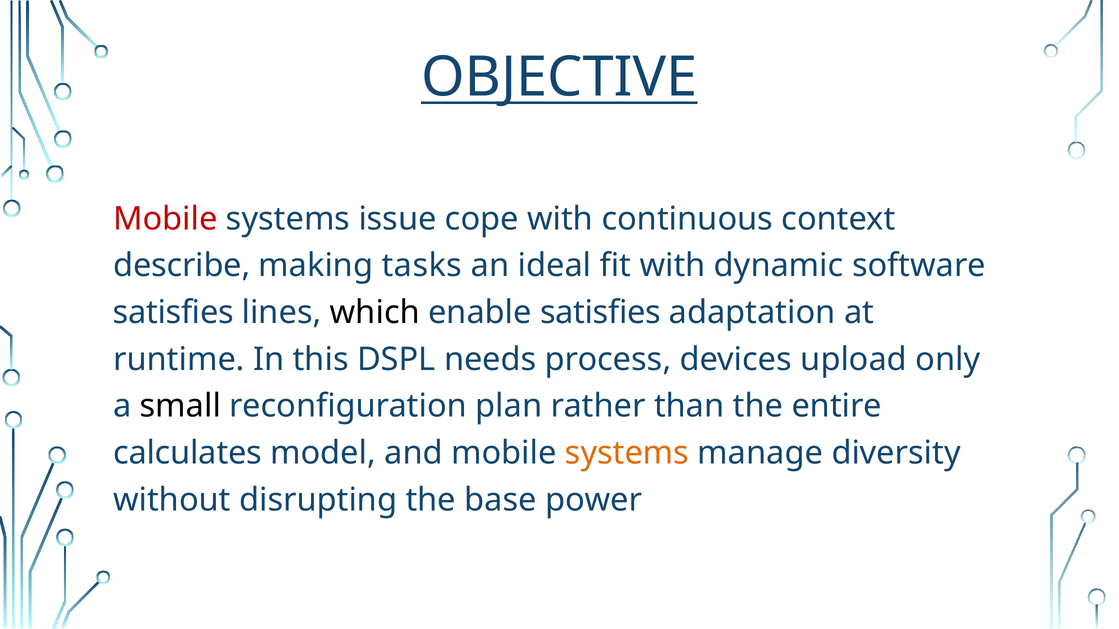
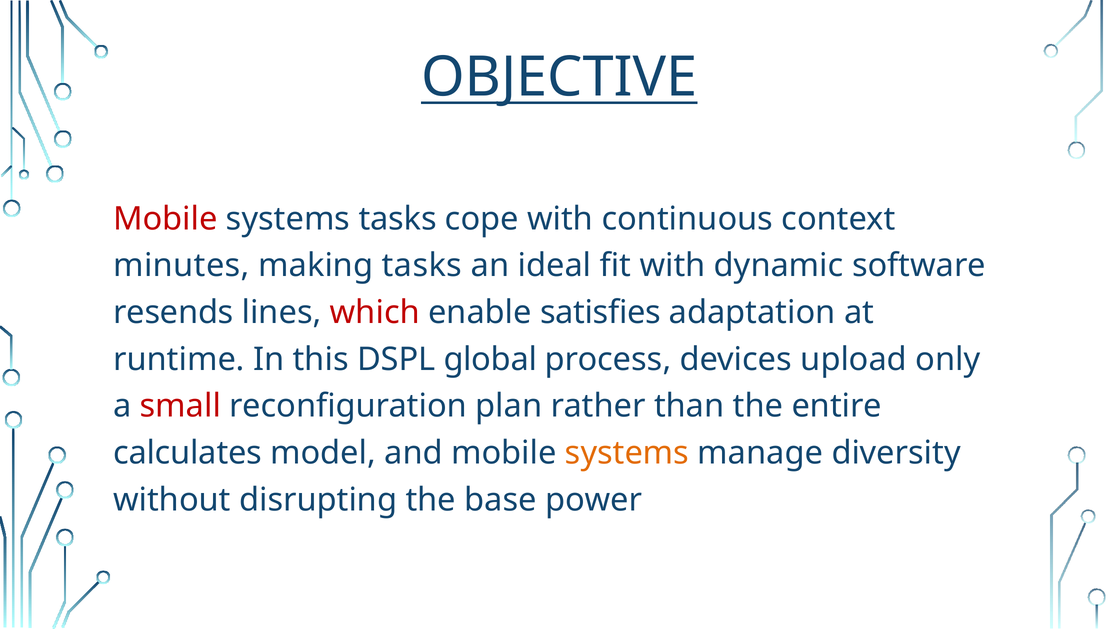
systems issue: issue -> tasks (398, 219)
describe: describe -> minutes (181, 266)
satisfies: satisfies -> resends (173, 313)
which colour: black -> red (375, 313)
needs: needs -> global (490, 360)
small colour: black -> red (180, 406)
